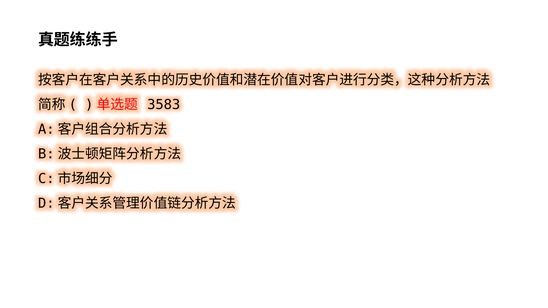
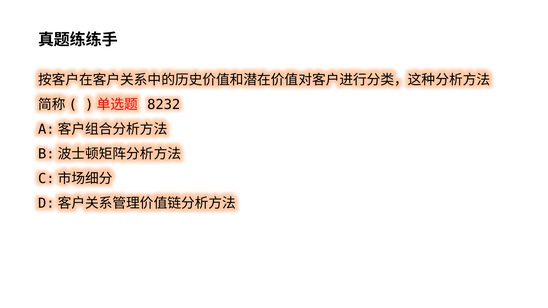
3583: 3583 -> 8232 (164, 105)
